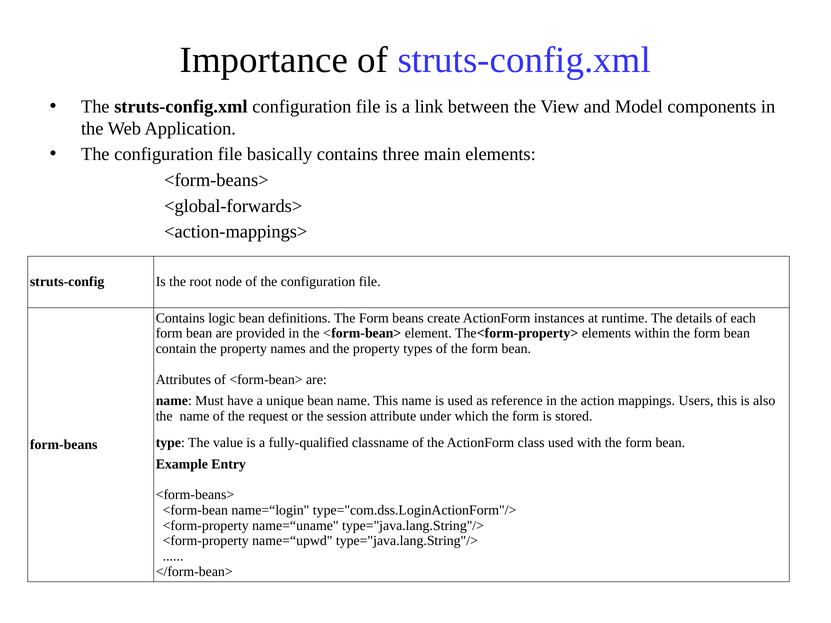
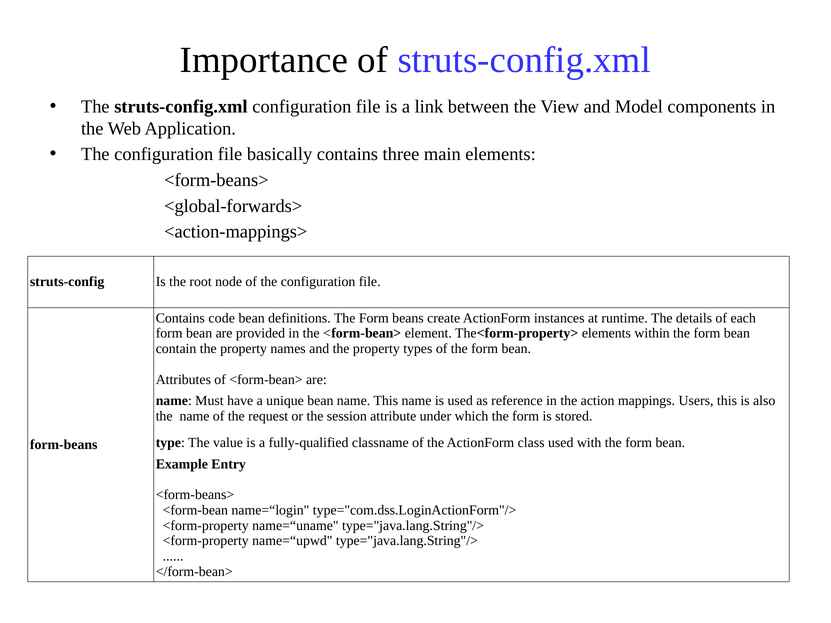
logic: logic -> code (222, 318)
